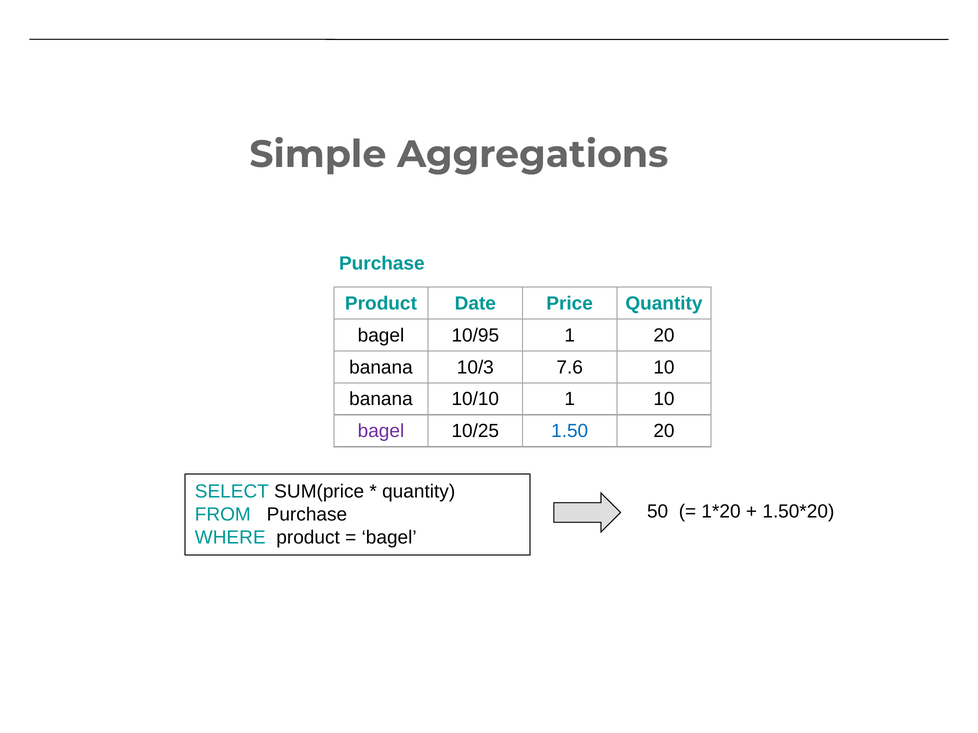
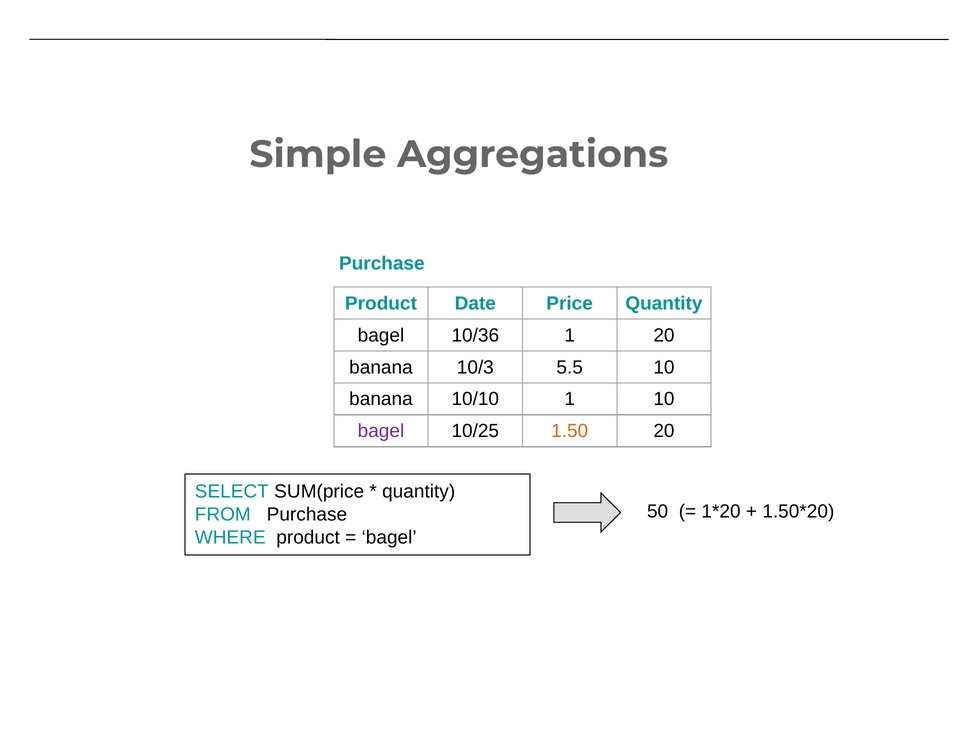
10/95: 10/95 -> 10/36 (475, 336)
7.6: 7.6 -> 5.5 (570, 368)
1.50 colour: blue -> orange (570, 431)
